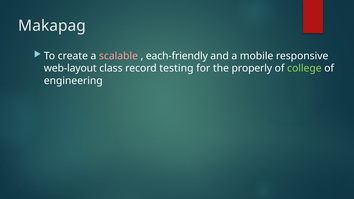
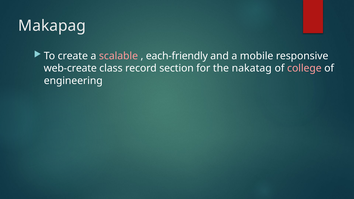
web-layout: web-layout -> web-create (70, 68)
testing: testing -> section (177, 68)
properly: properly -> nakatag (252, 68)
college colour: light green -> pink (304, 68)
